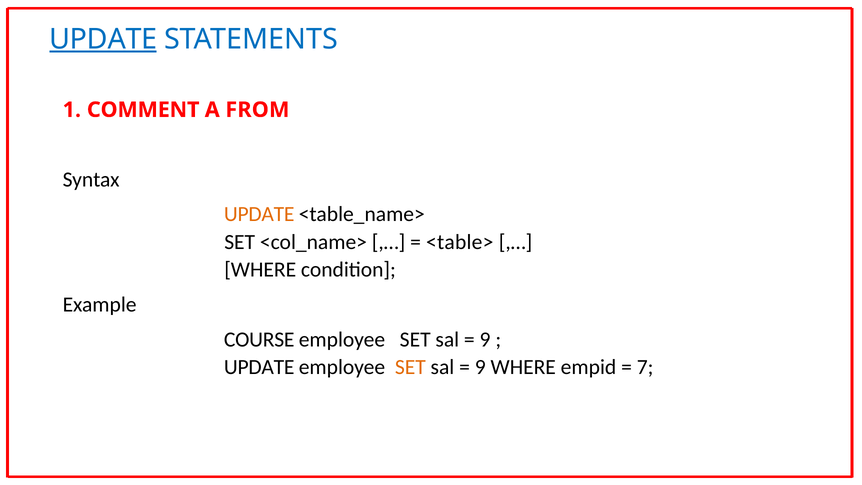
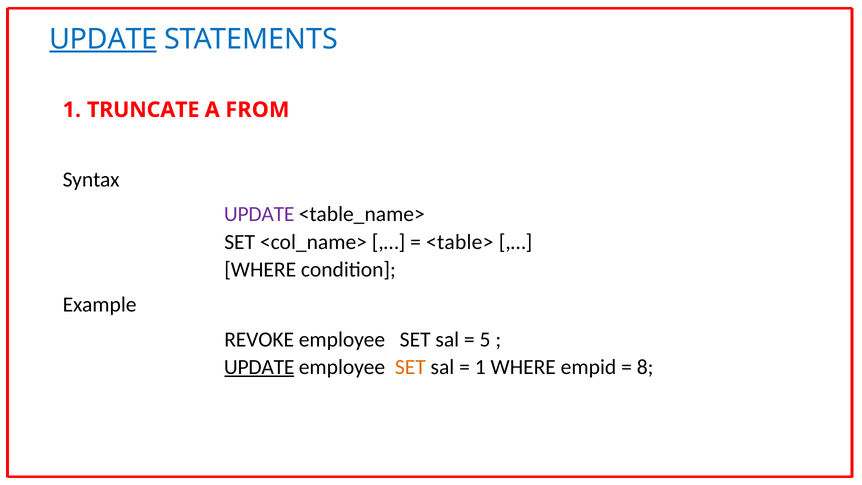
COMMENT: COMMENT -> TRUNCATE (143, 110)
UPDATE colour: orange -> purple (259, 214)
COURSE: COURSE -> REVOKE (259, 339)
9: 9 -> 5 (485, 339)
UPDATE underline: none -> present (259, 367)
9: 9 -> 1 (480, 367)
7: 7 -> 8 (645, 367)
